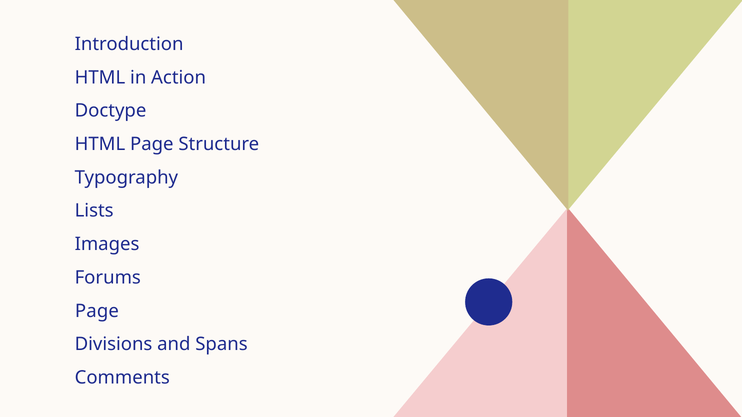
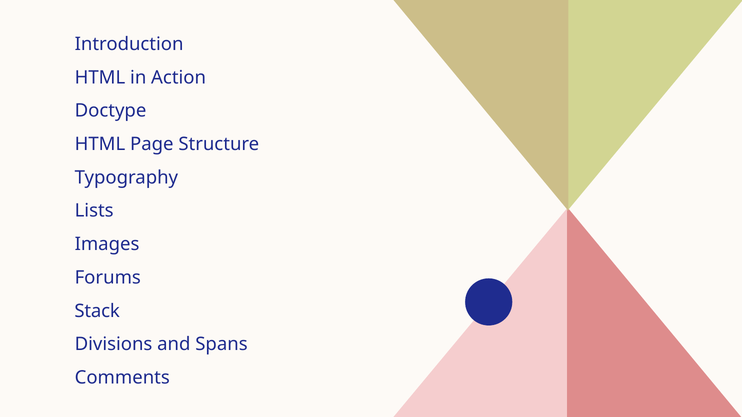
Page: Page -> Stack (97, 311)
